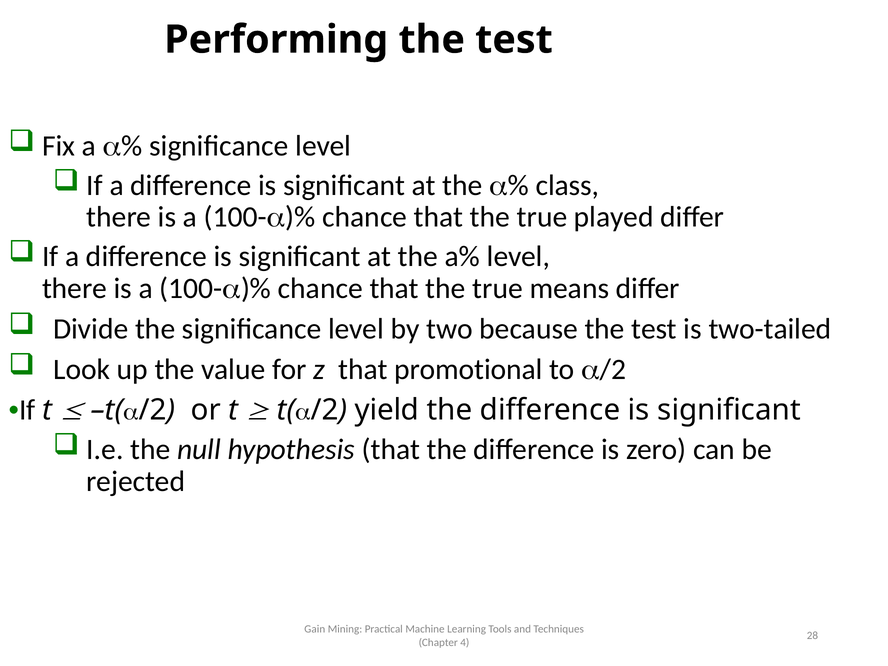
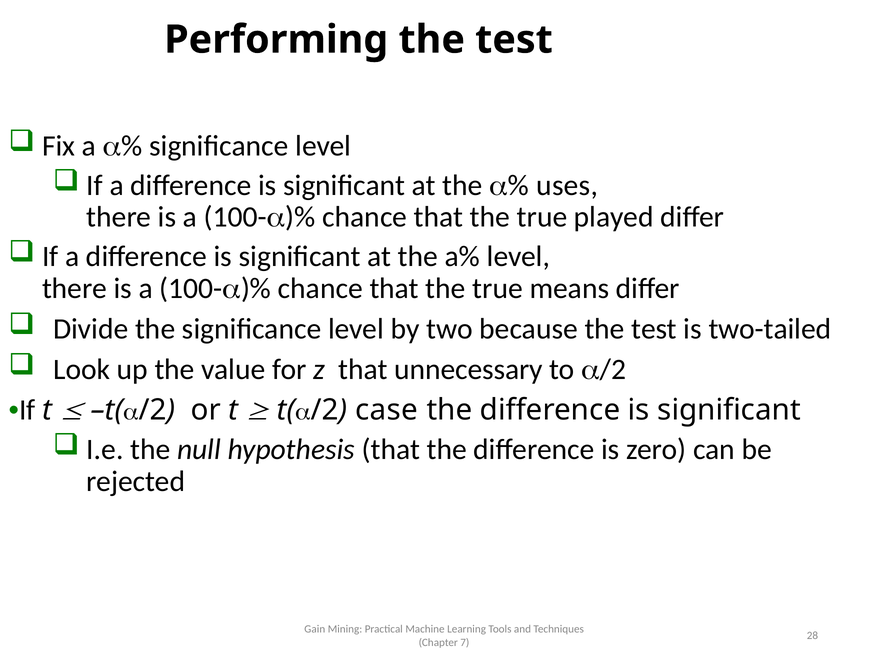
class: class -> uses (567, 185)
promotional: promotional -> unnecessary (468, 370)
yield: yield -> case (387, 410)
4: 4 -> 7 (465, 642)
